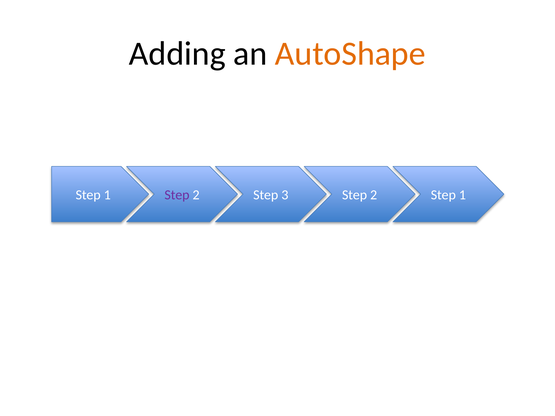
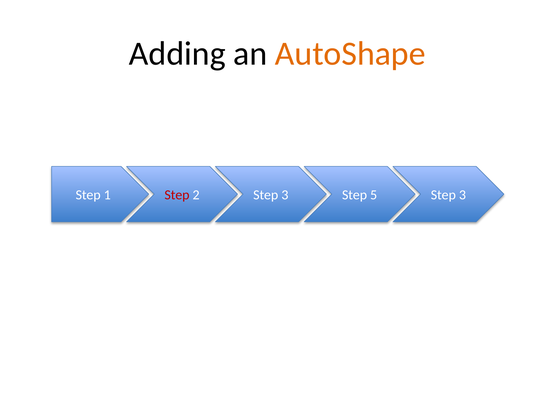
Step colour: purple -> red (177, 195)
3 Step 2: 2 -> 5 (374, 195)
1: 1 -> 3 (462, 195)
